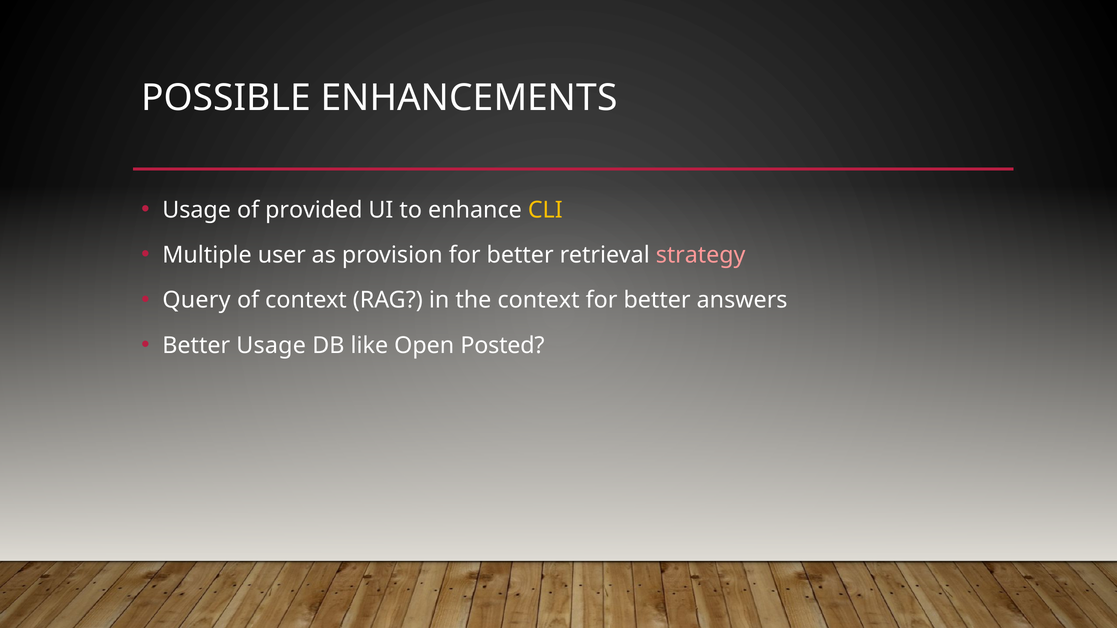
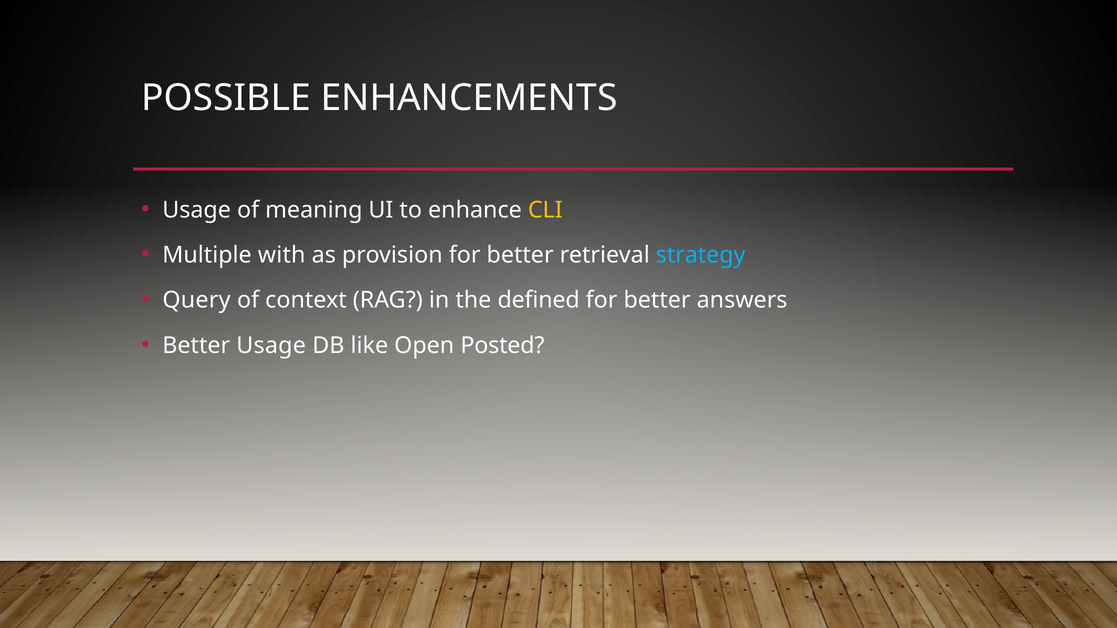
provided: provided -> meaning (314, 210)
user: user -> with (282, 255)
strategy colour: pink -> light blue (701, 255)
the context: context -> defined (539, 300)
